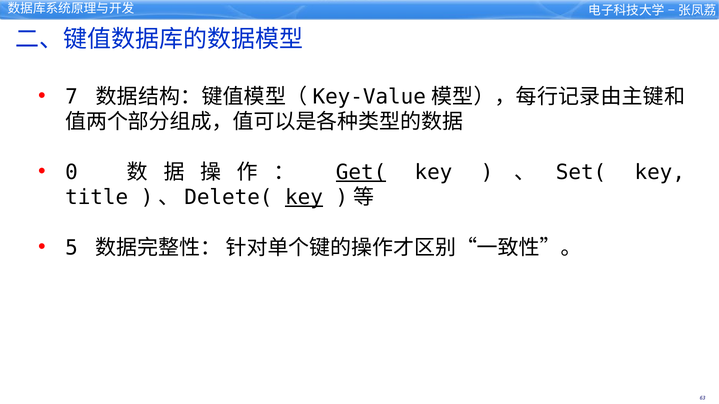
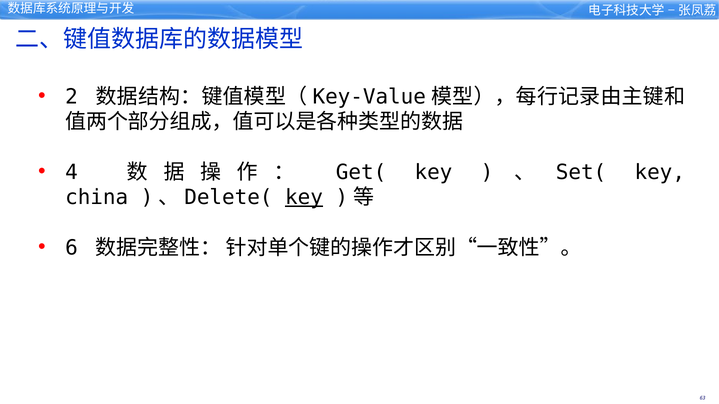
7: 7 -> 2 (71, 97)
0: 0 -> 4 (71, 172)
Get( underline: present -> none (361, 172)
title: title -> china (97, 198)
5: 5 -> 6 (71, 248)
